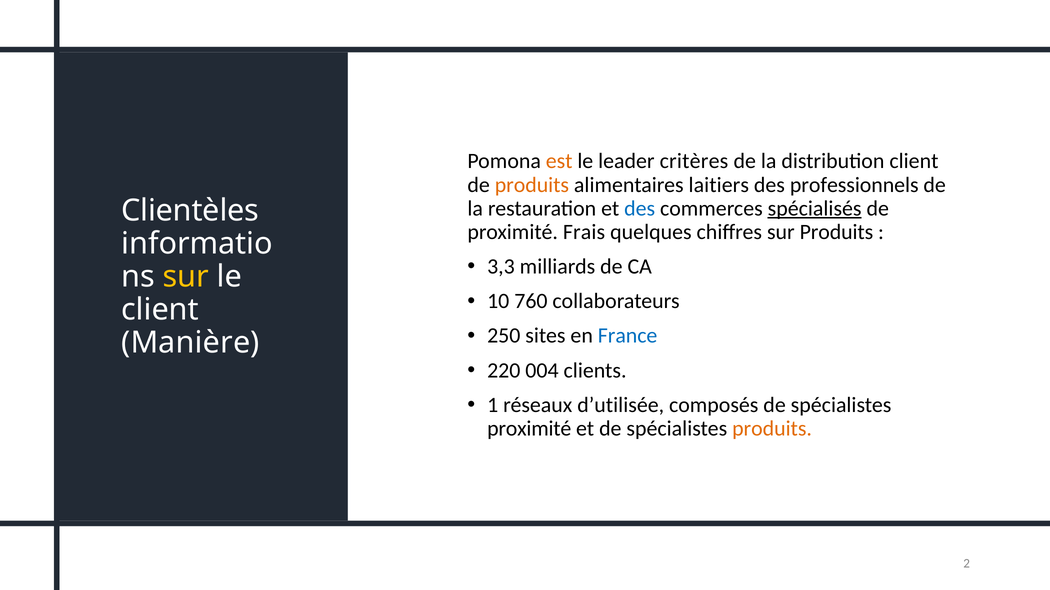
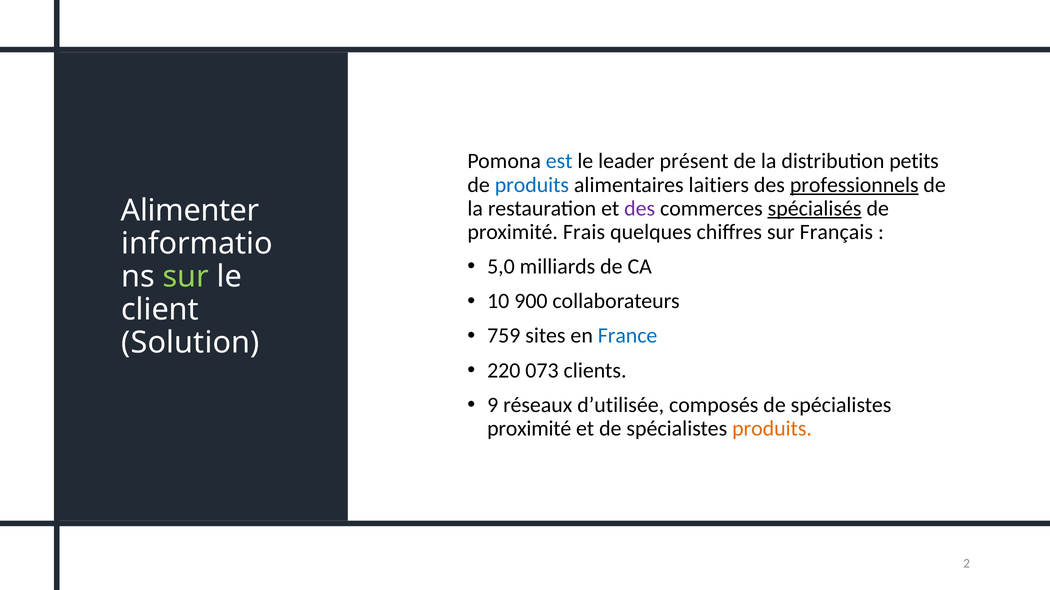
est colour: orange -> blue (559, 161)
critères: critères -> présent (694, 161)
distribution client: client -> petits (914, 161)
produits colour: orange -> blue (532, 185)
professionnels underline: none -> present (854, 185)
des colour: blue -> purple (640, 209)
Clientèles: Clientèles -> Alimenter (190, 211)
sur Produits: Produits -> Français (836, 232)
3,3: 3,3 -> 5,0 (501, 267)
sur colour: yellow -> light green (186, 277)
760: 760 -> 900 (531, 302)
250: 250 -> 759 (504, 336)
Manière: Manière -> Solution (190, 343)
004: 004 -> 073 (542, 371)
1: 1 -> 9 (493, 405)
